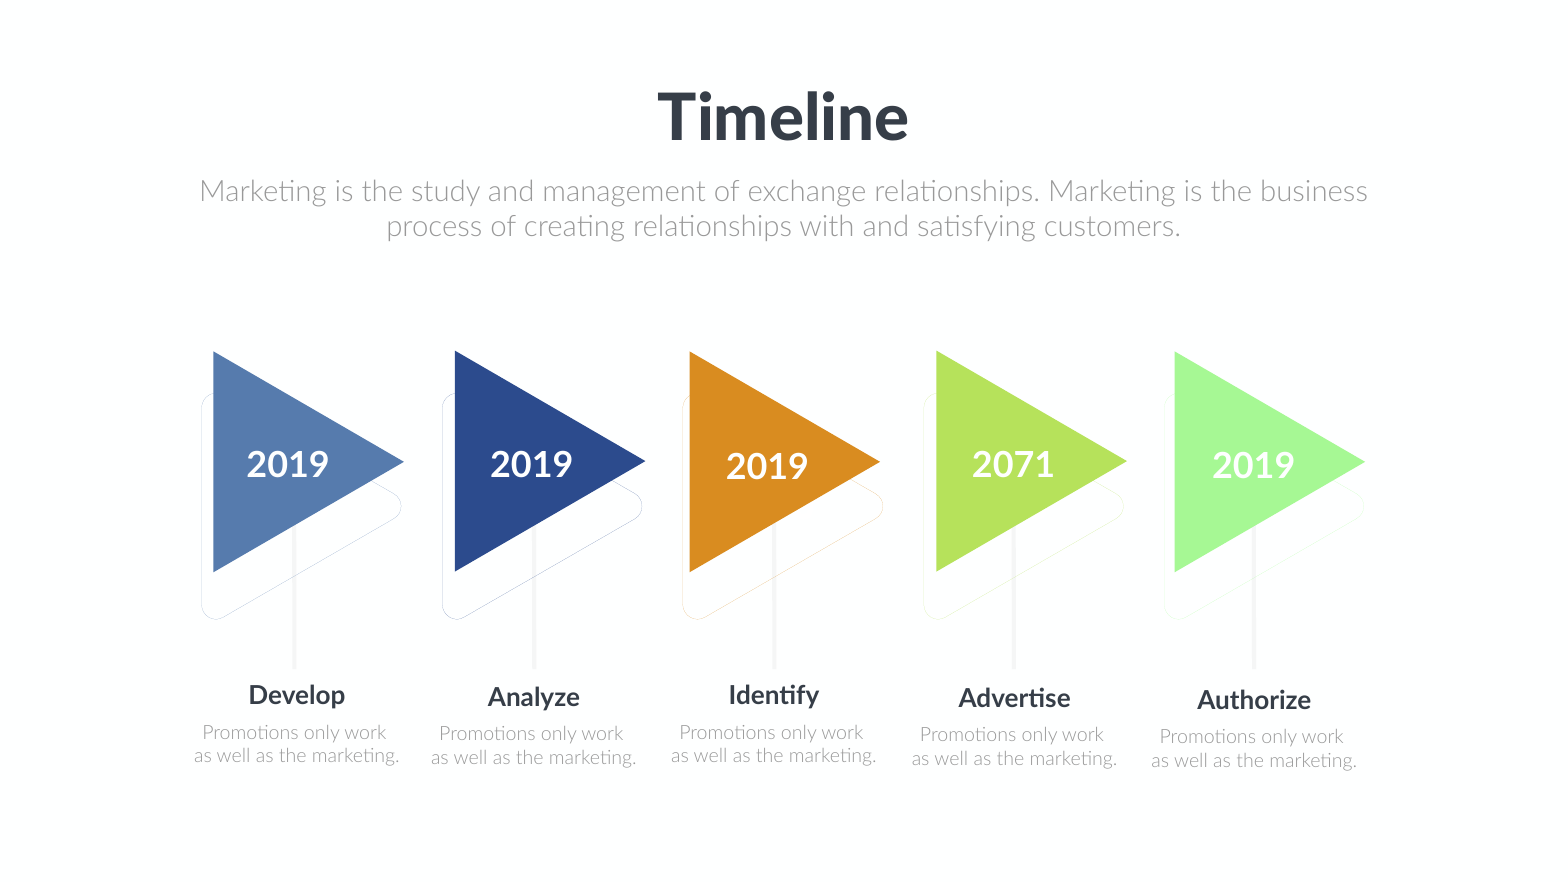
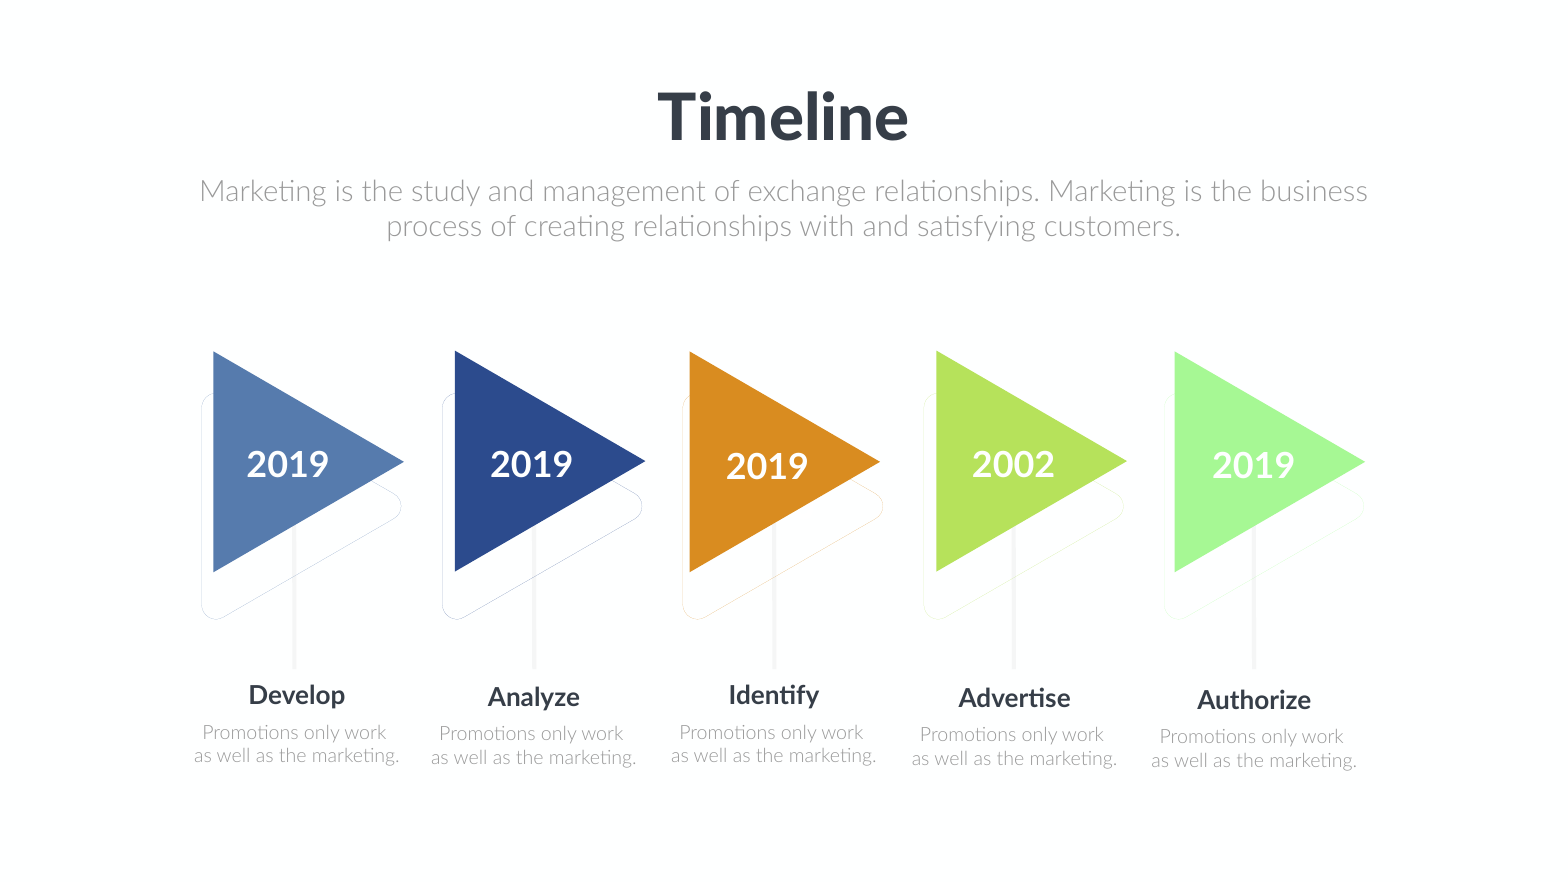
2071: 2071 -> 2002 (1014, 466)
